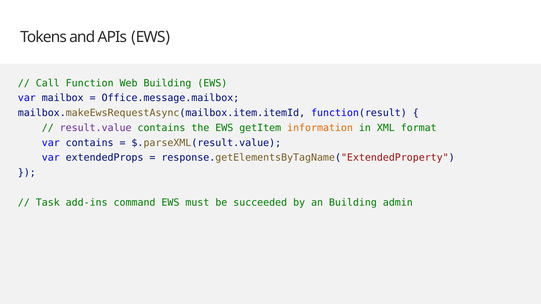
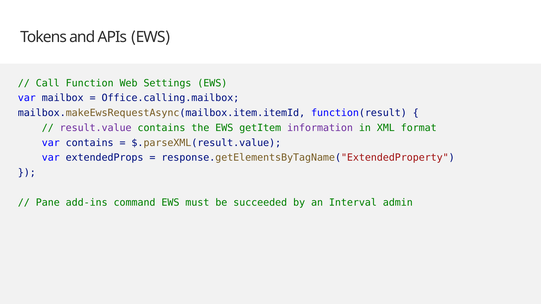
Web Building: Building -> Settings (167, 83)
Office.message.mailbox: Office.message.mailbox -> Office.calling.mailbox (170, 98)
information colour: orange -> purple (320, 128)
Task: Task -> Pane (48, 203)
an Building: Building -> Interval (353, 203)
